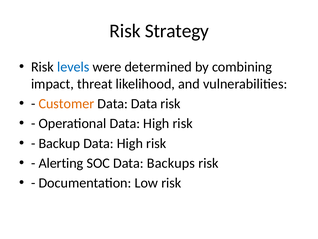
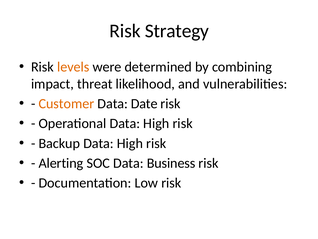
levels colour: blue -> orange (73, 67)
Data Data: Data -> Date (144, 103)
Backups: Backups -> Business (171, 163)
